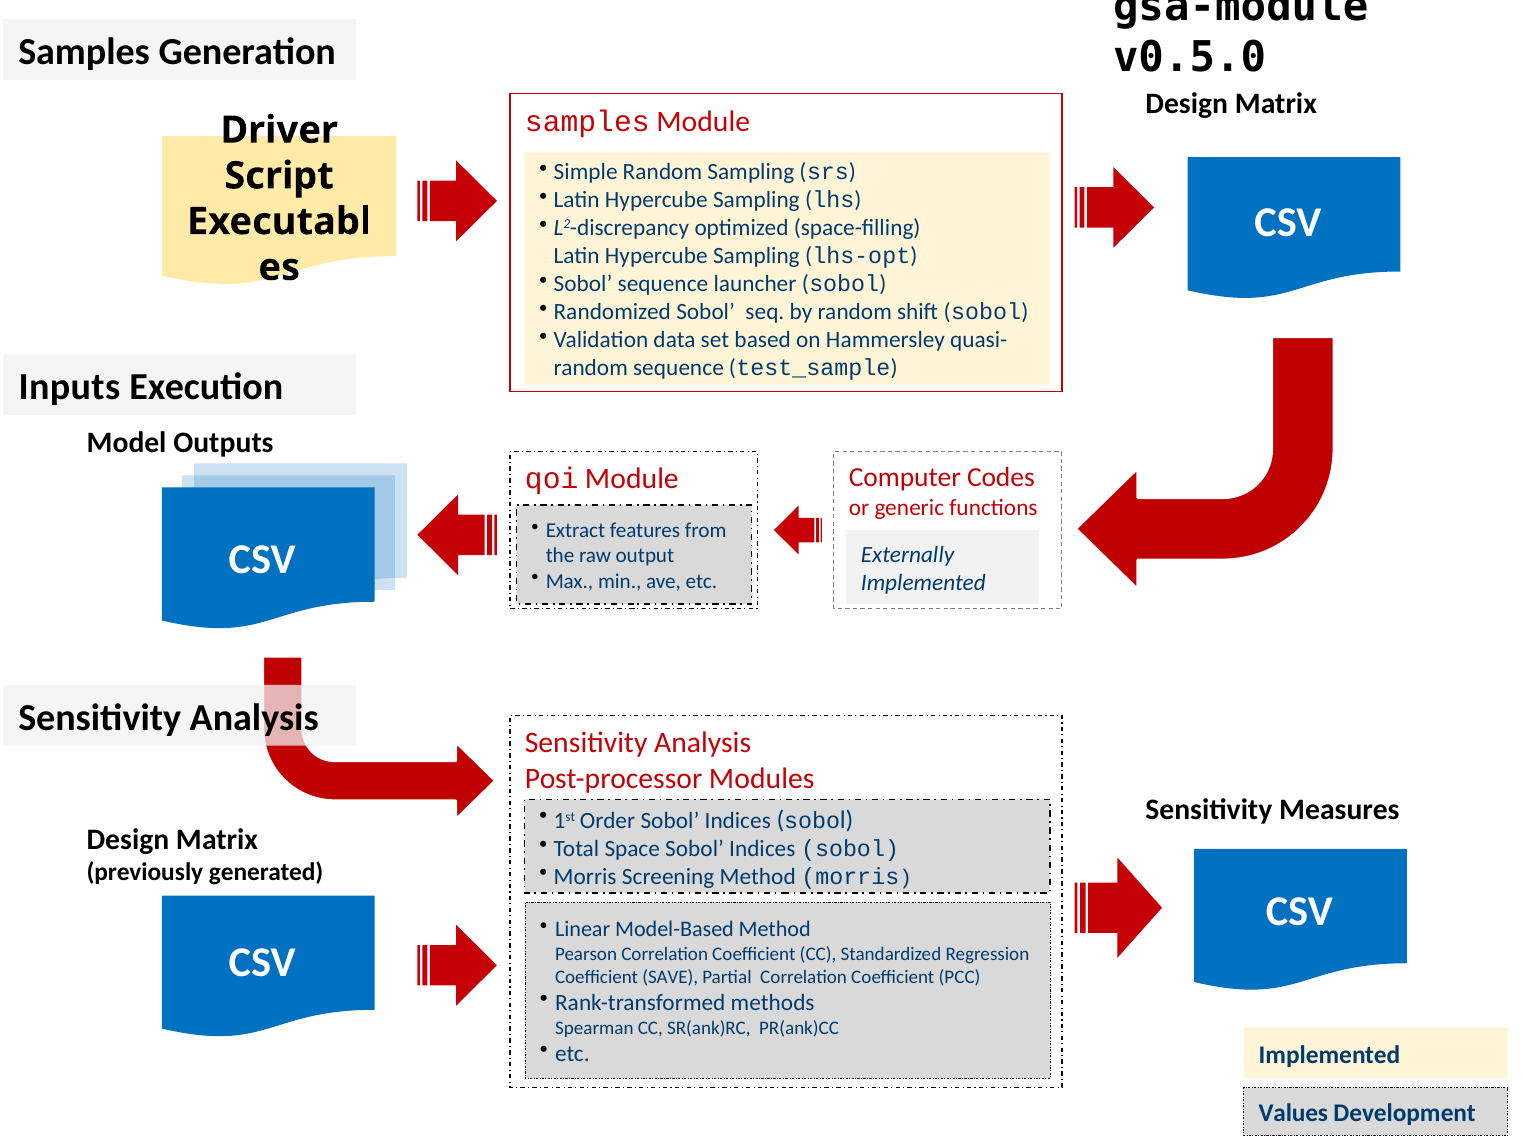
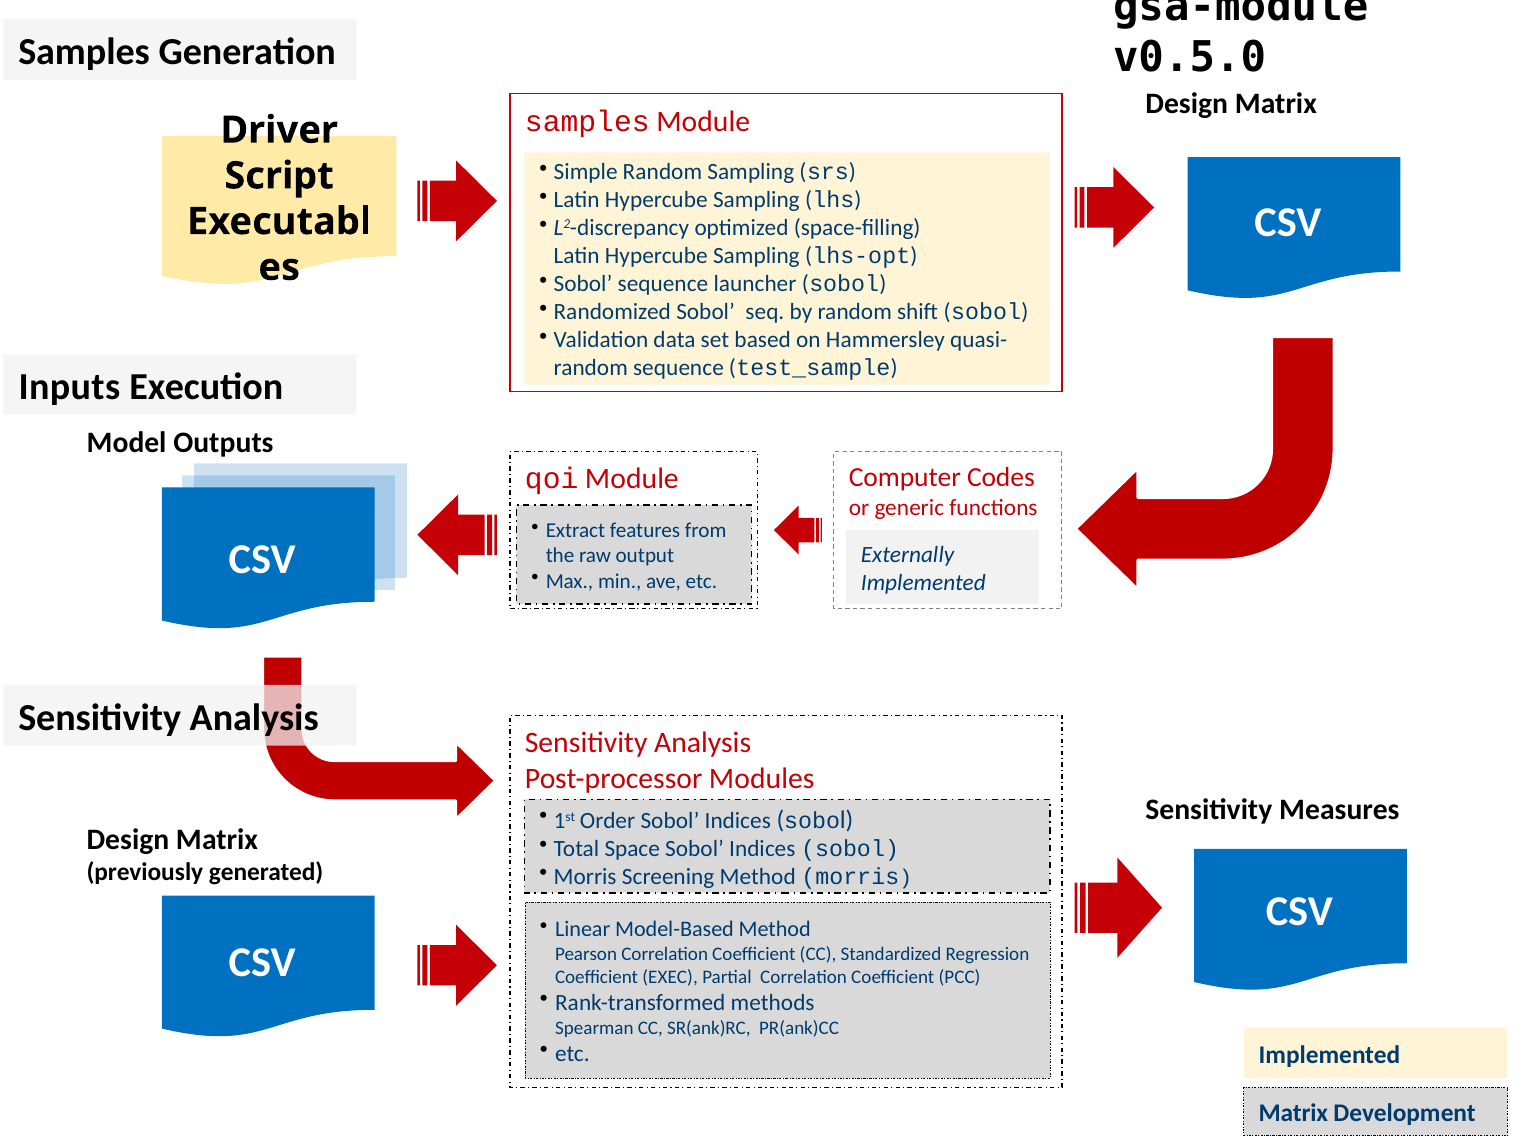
SAVE: SAVE -> EXEC (670, 977)
Values: Values -> Matrix (1293, 1113)
